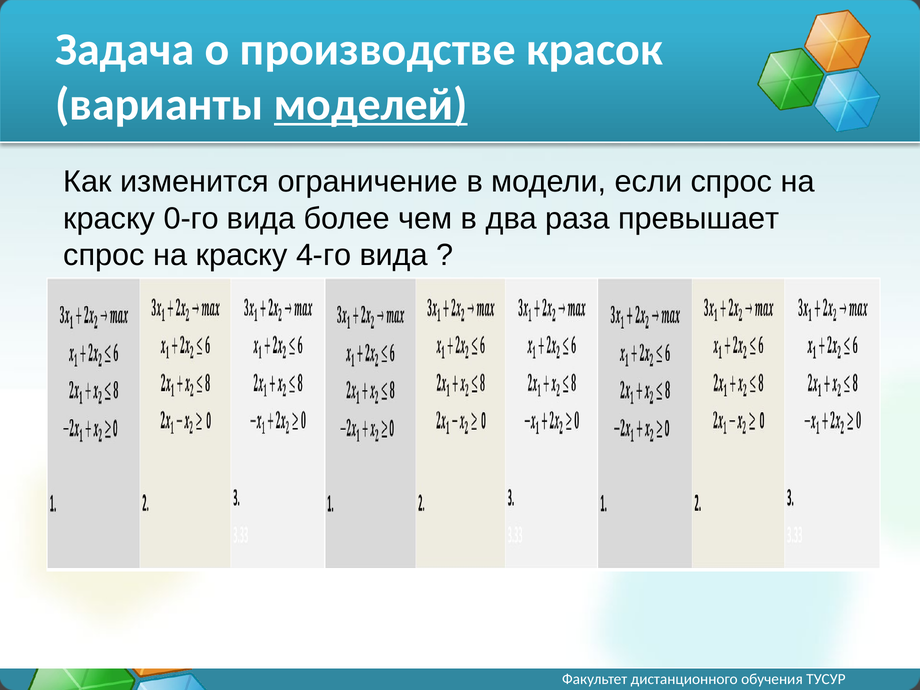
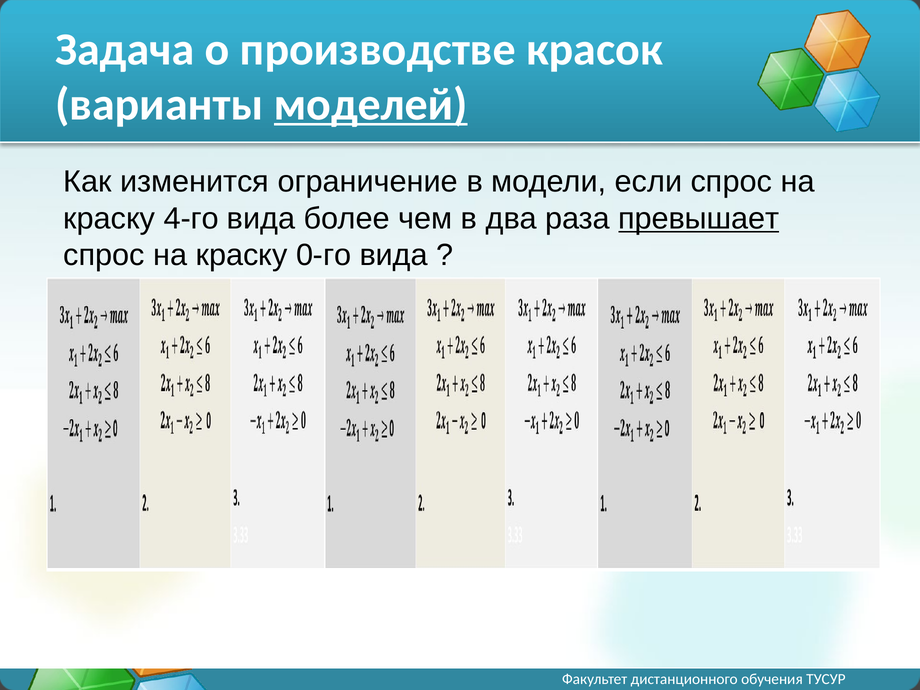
0-го: 0-го -> 4-го (191, 219)
превышает underline: none -> present (699, 219)
4-го: 4-го -> 0-го (324, 255)
